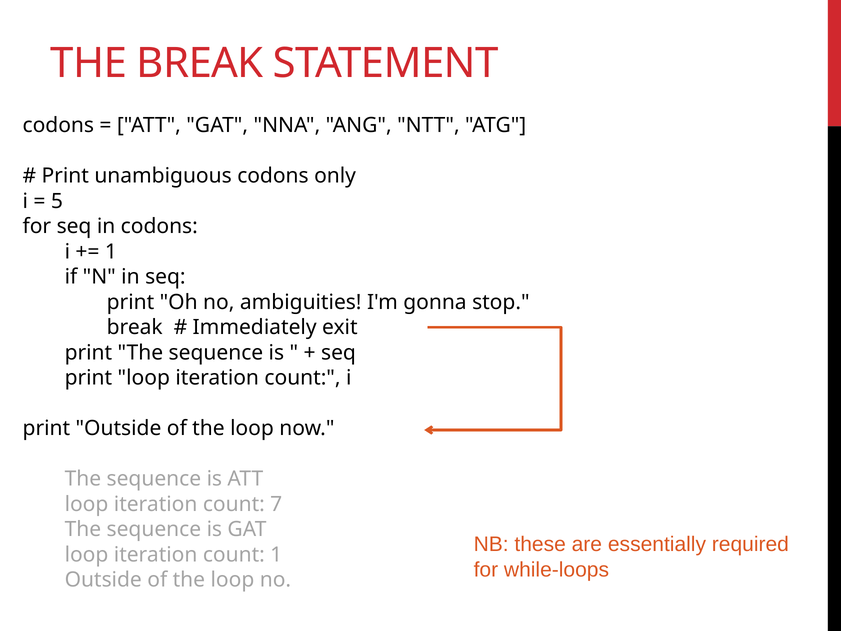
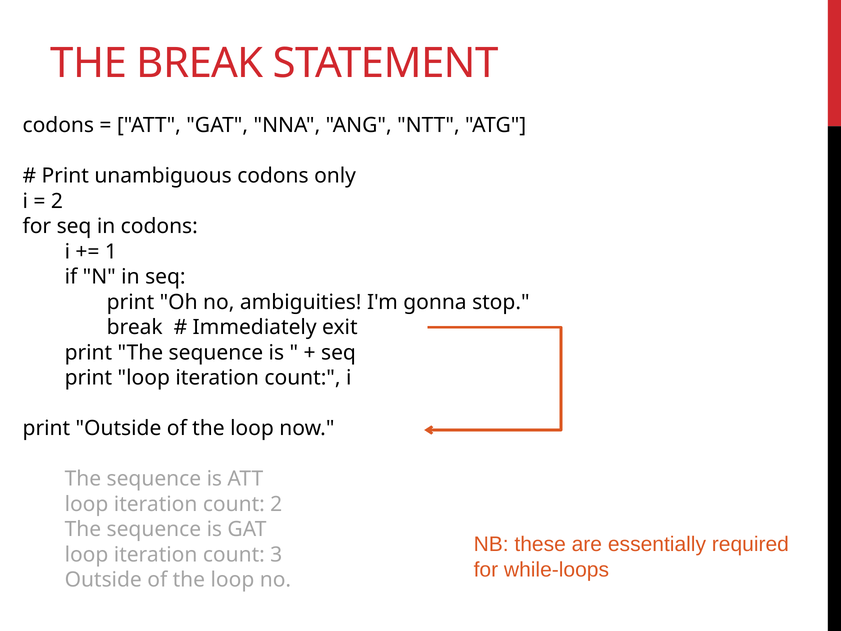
5: 5 -> 2 (57, 201)
count 7: 7 -> 2 (276, 504)
count 1: 1 -> 3 (276, 554)
